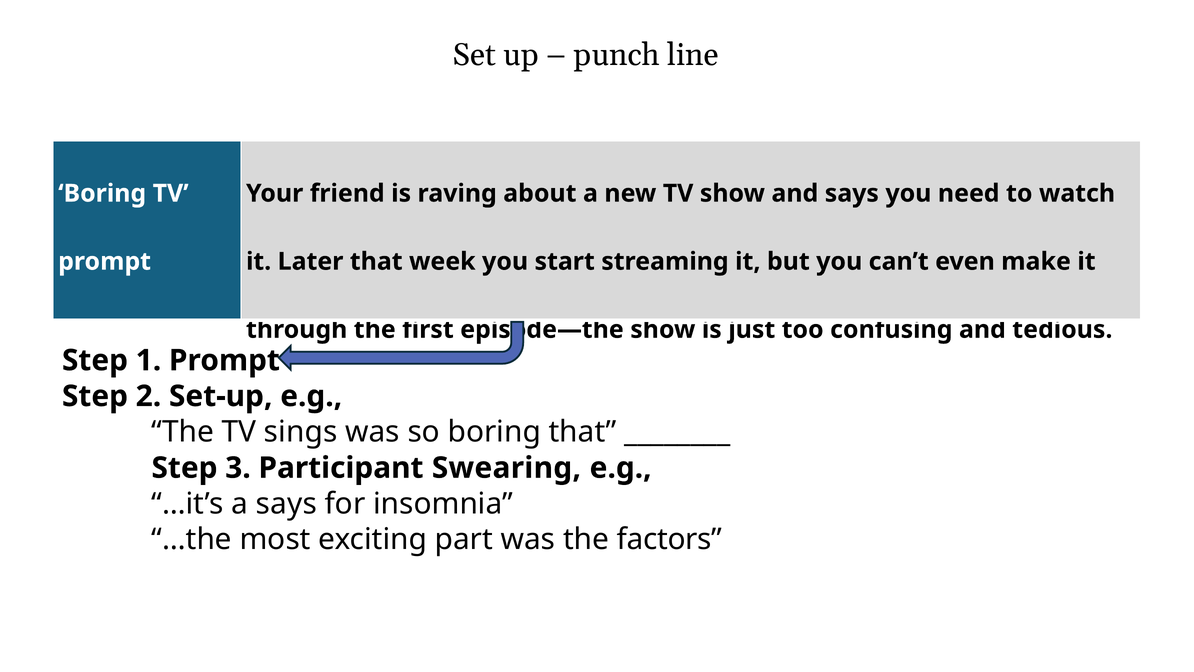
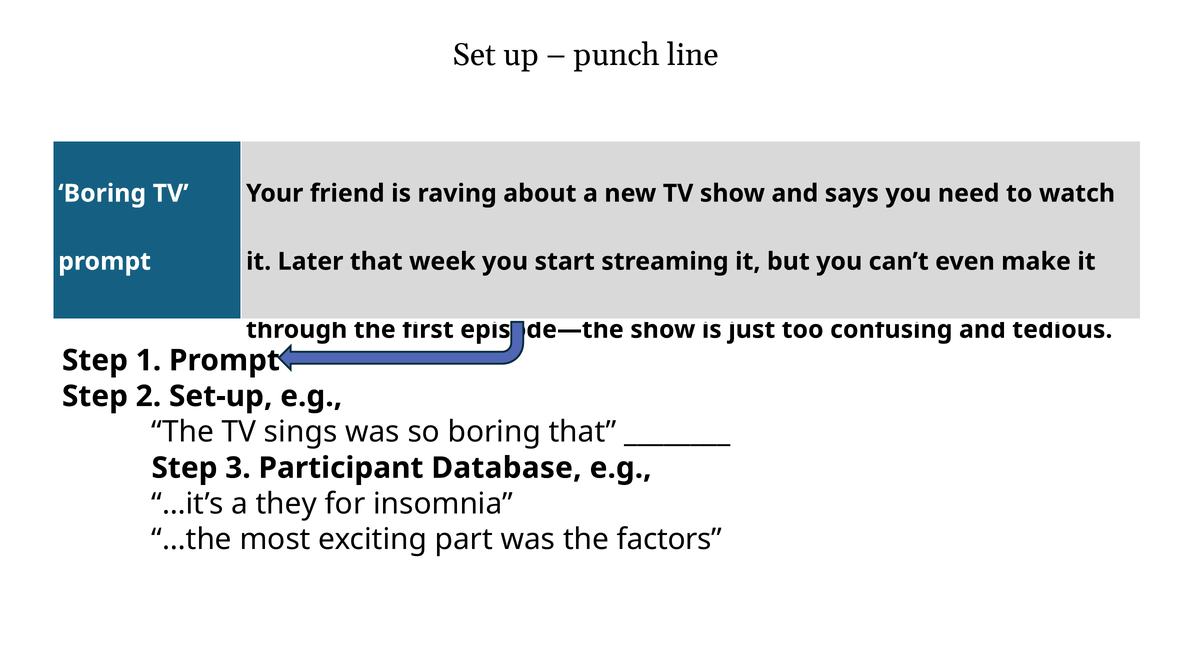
Swearing: Swearing -> Database (506, 468)
a says: says -> they (286, 503)
